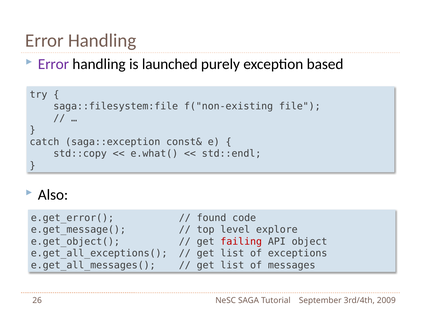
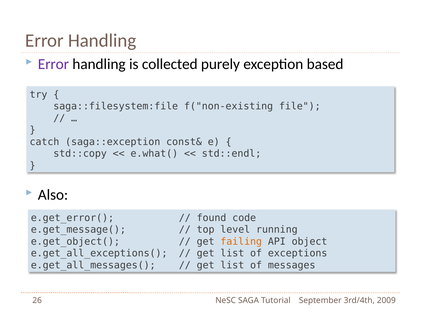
launched: launched -> collected (170, 64)
explore: explore -> running (277, 229)
failing colour: red -> orange (241, 241)
